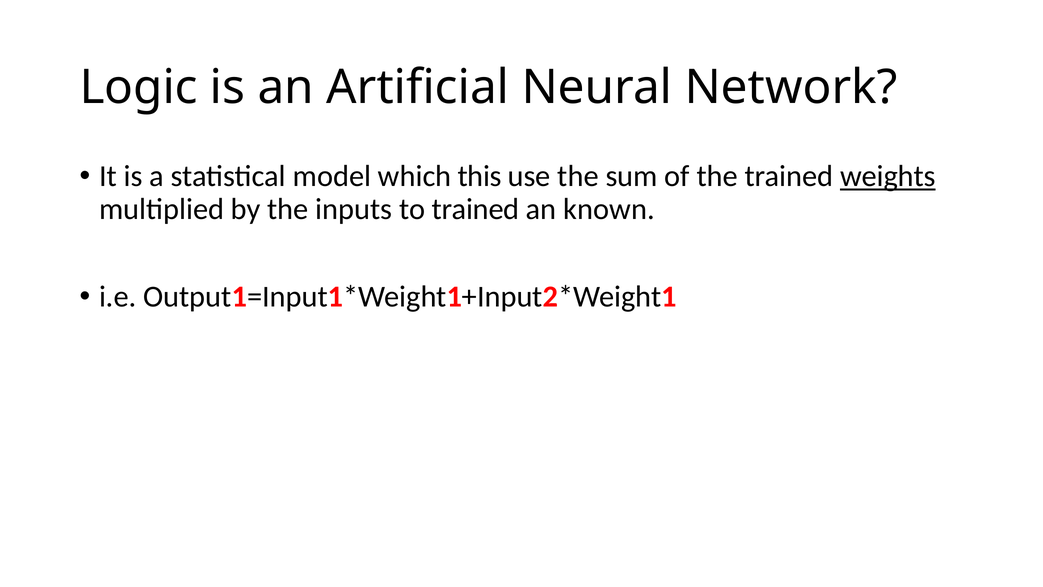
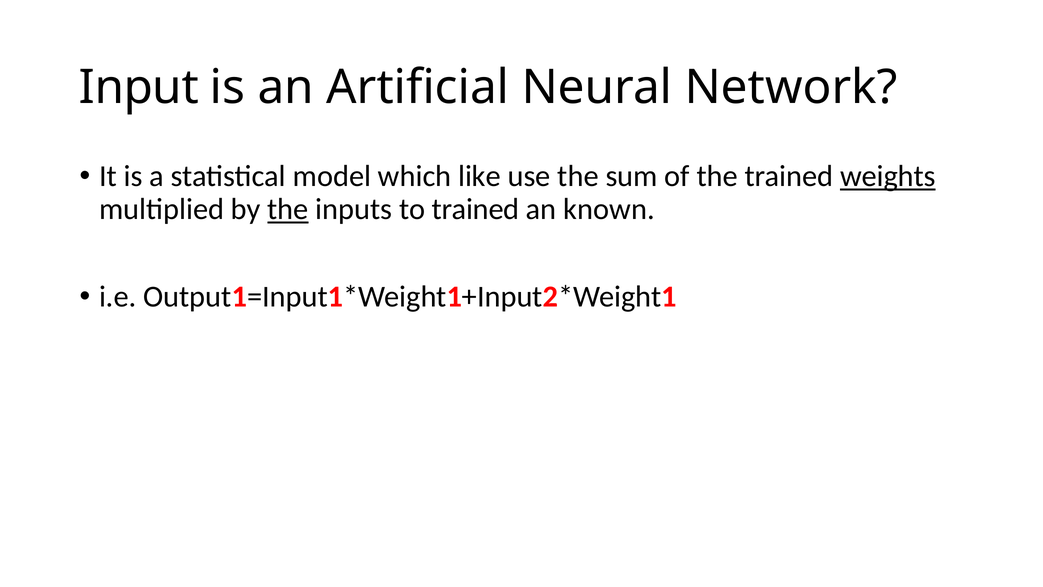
Logic: Logic -> Input (139, 88)
this: this -> like (480, 176)
the underline: none -> present (288, 209)
